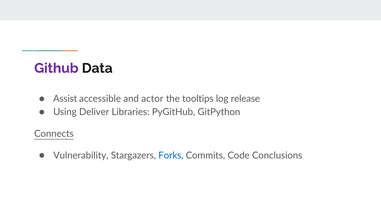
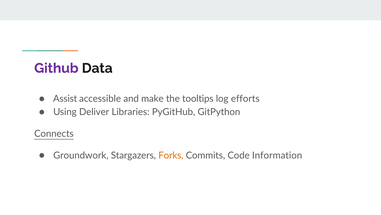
actor: actor -> make (152, 99)
release: release -> efforts (245, 99)
Vulnerability: Vulnerability -> Groundwork (81, 155)
Forks colour: blue -> orange (171, 155)
Conclusions: Conclusions -> Information (277, 155)
